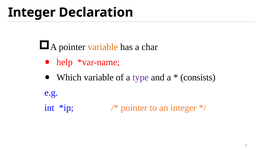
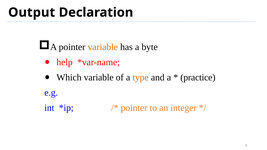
Integer: Integer -> Output (32, 12)
char: char -> byte (150, 47)
type colour: purple -> orange (141, 77)
consists: consists -> practice (198, 77)
